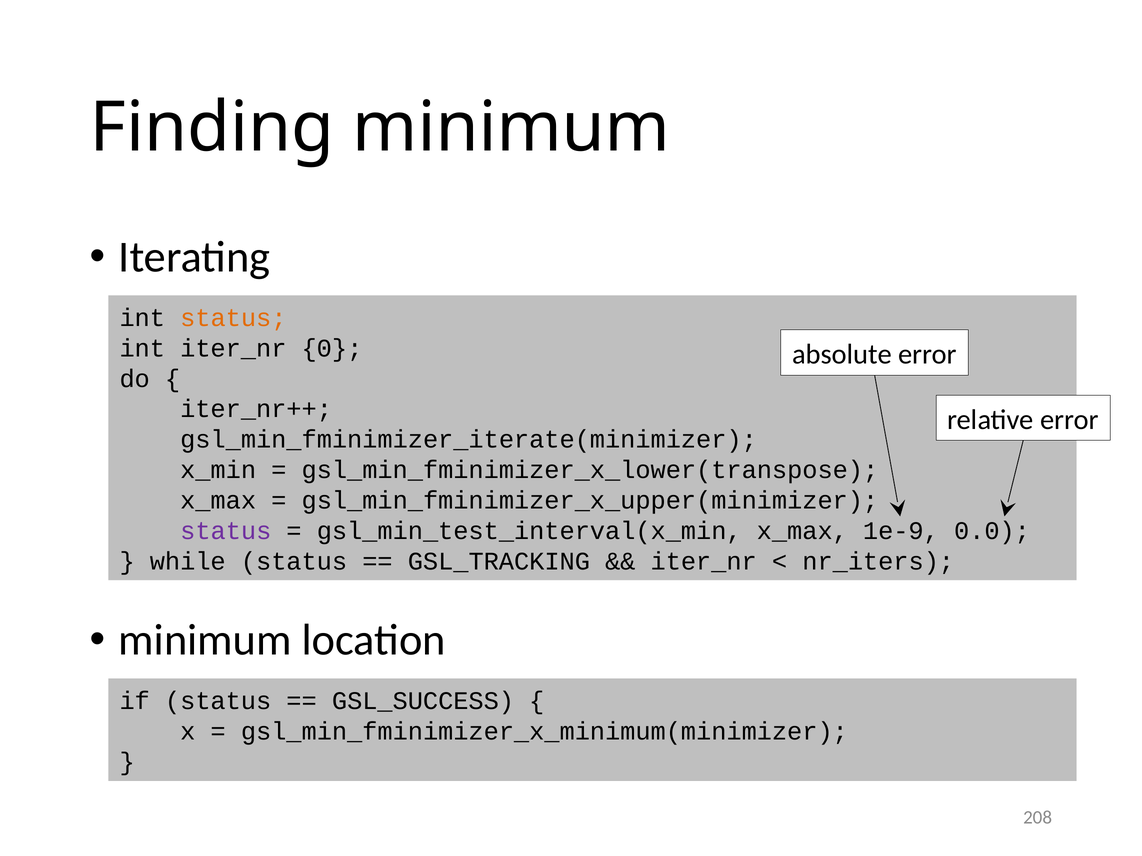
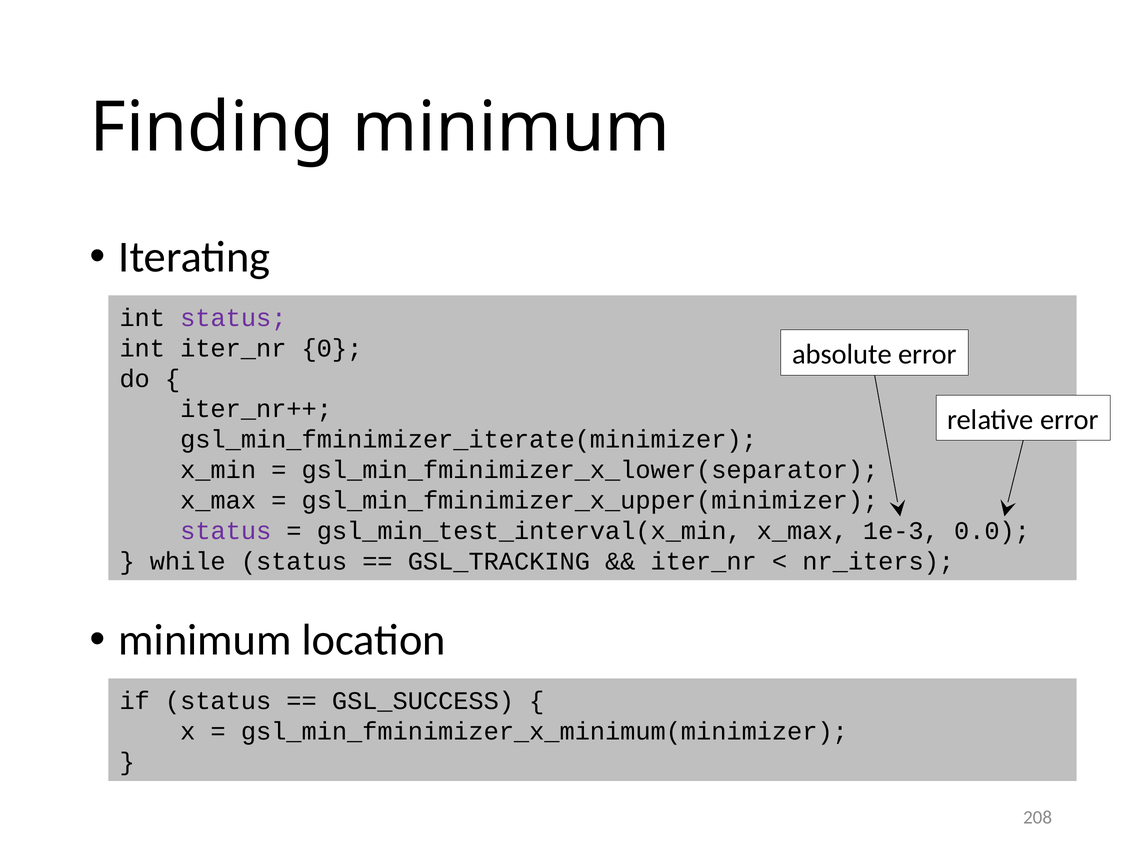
status colour: orange -> purple (233, 318)
gsl_min_fminimizer_x_lower(transpose: gsl_min_fminimizer_x_lower(transpose -> gsl_min_fminimizer_x_lower(separator (590, 470)
1e-9: 1e-9 -> 1e-3 (901, 531)
